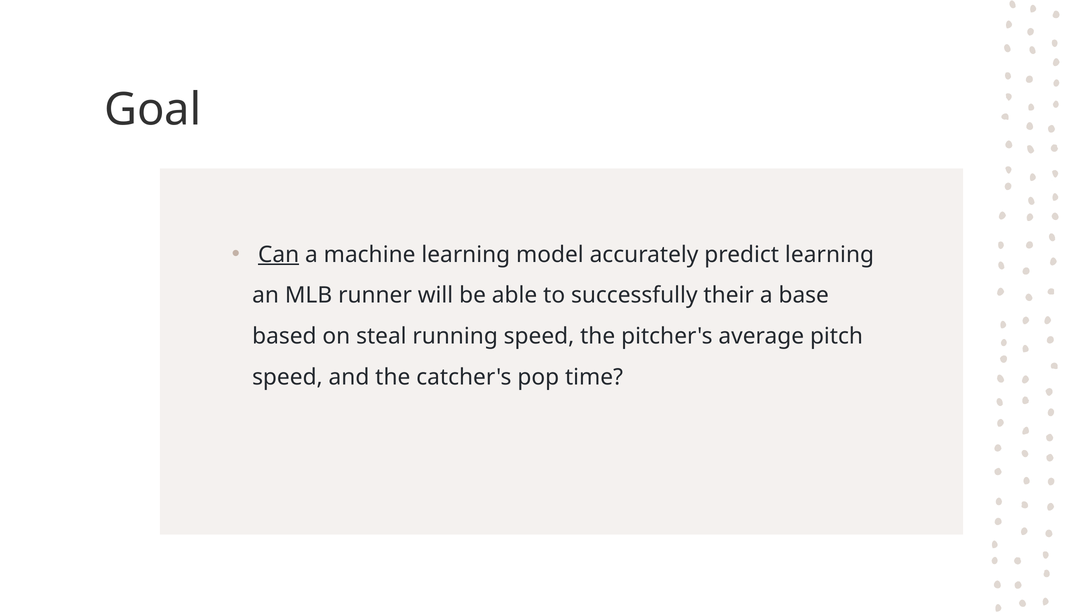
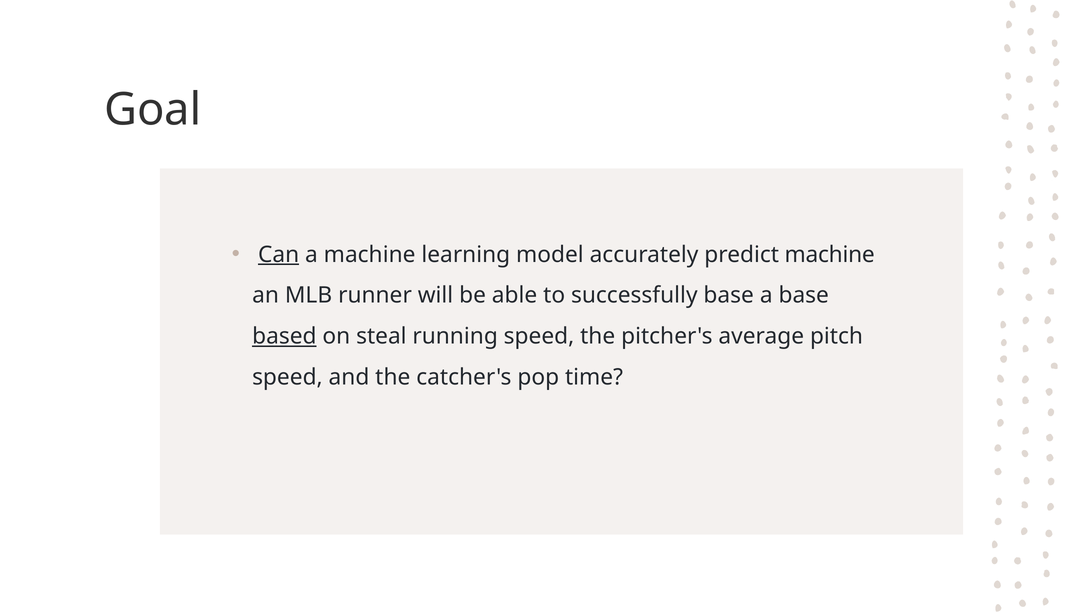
predict learning: learning -> machine (830, 254)
successfully their: their -> base (729, 295)
based underline: none -> present (284, 336)
